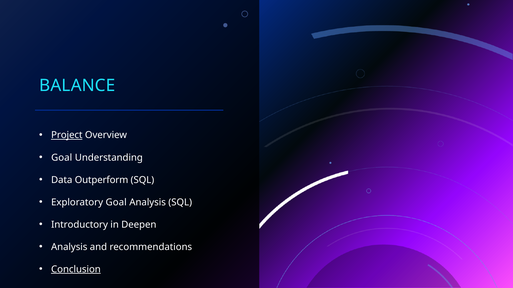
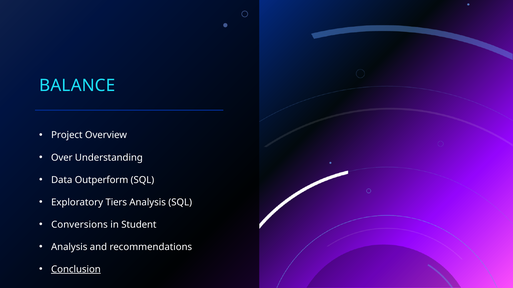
Project underline: present -> none (67, 135)
Goal: Goal -> Over (62, 158)
Exploratory Goal: Goal -> Tiers (116, 203)
Introductory: Introductory -> Conversions (79, 225)
Deepen: Deepen -> Student (139, 225)
